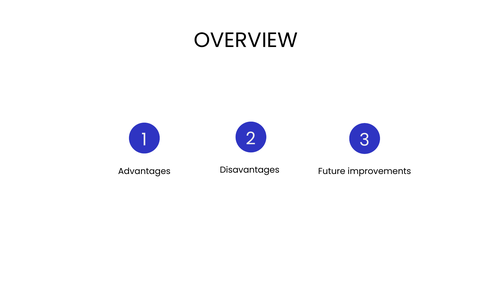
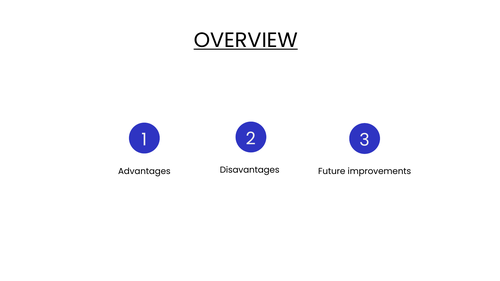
OVERVIEW underline: none -> present (246, 40)
